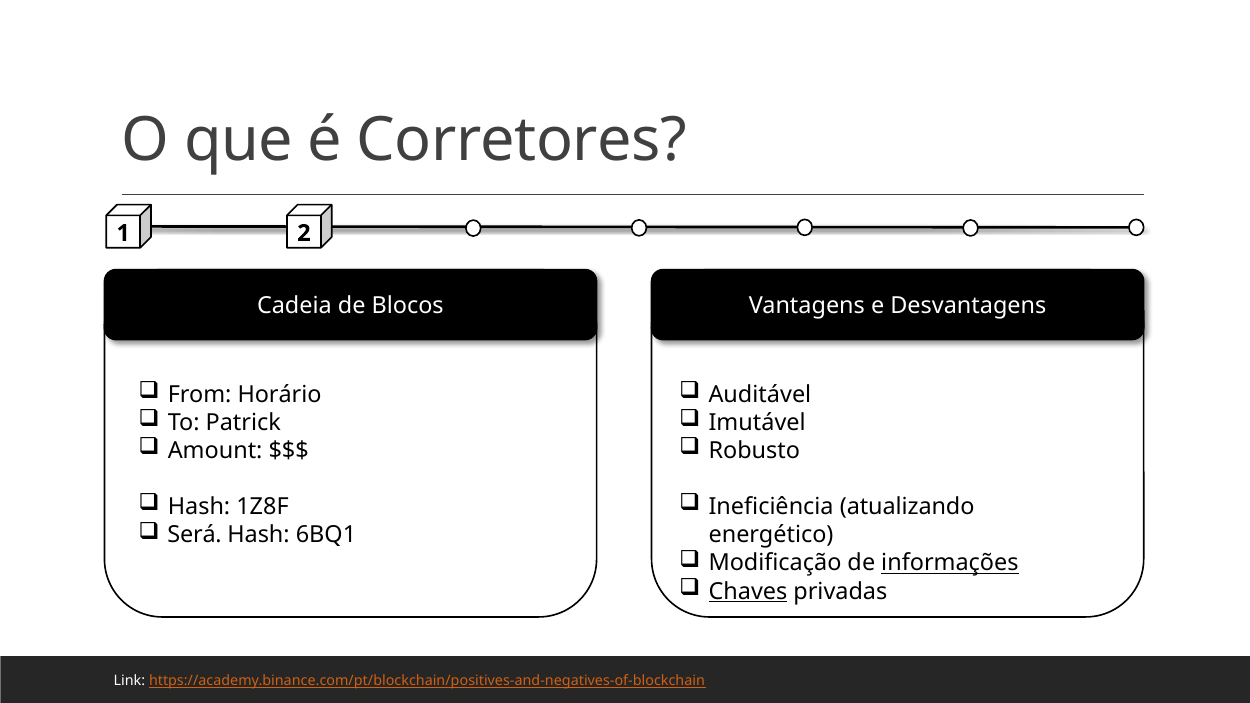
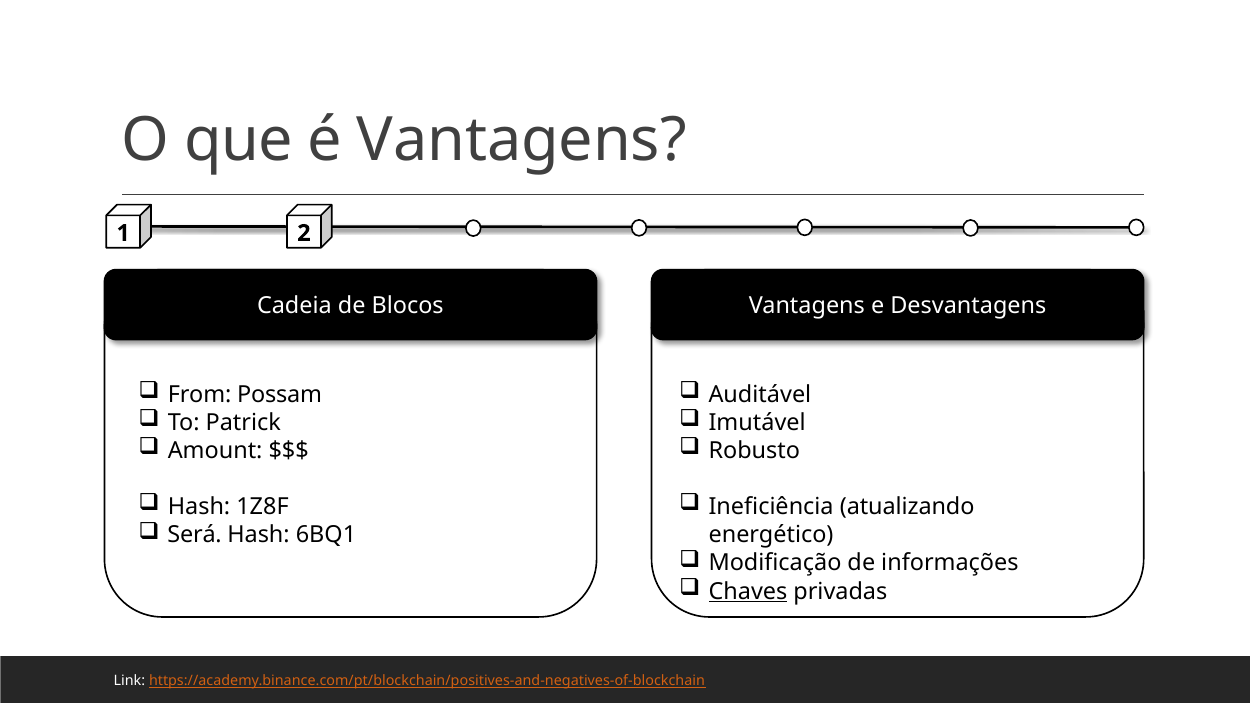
é Corretores: Corretores -> Vantagens (522, 140)
Horário: Horário -> Possam (280, 395)
informações underline: present -> none (950, 563)
